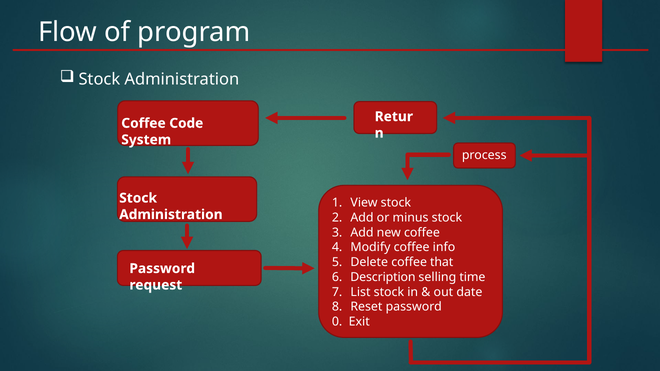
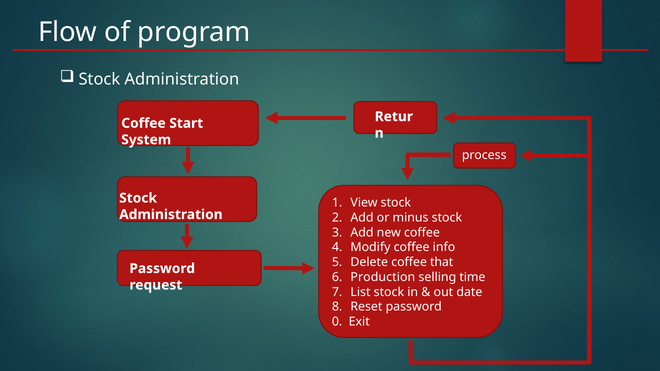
Code: Code -> Start (186, 123)
Description: Description -> Production (383, 277)
